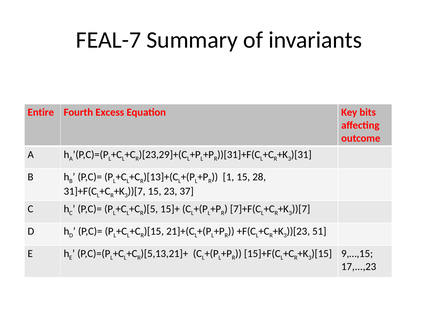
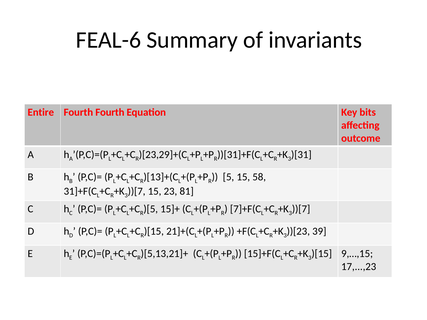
FEAL-7: FEAL-7 -> FEAL-6 (109, 40)
Fourth Excess: Excess -> Fourth (110, 112)
1: 1 -> 5 (228, 177)
28: 28 -> 58 (259, 177)
37: 37 -> 81 (187, 191)
51: 51 -> 39 (319, 231)
